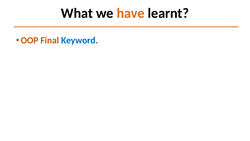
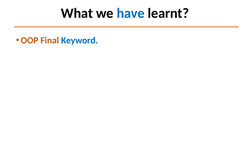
have colour: orange -> blue (131, 13)
